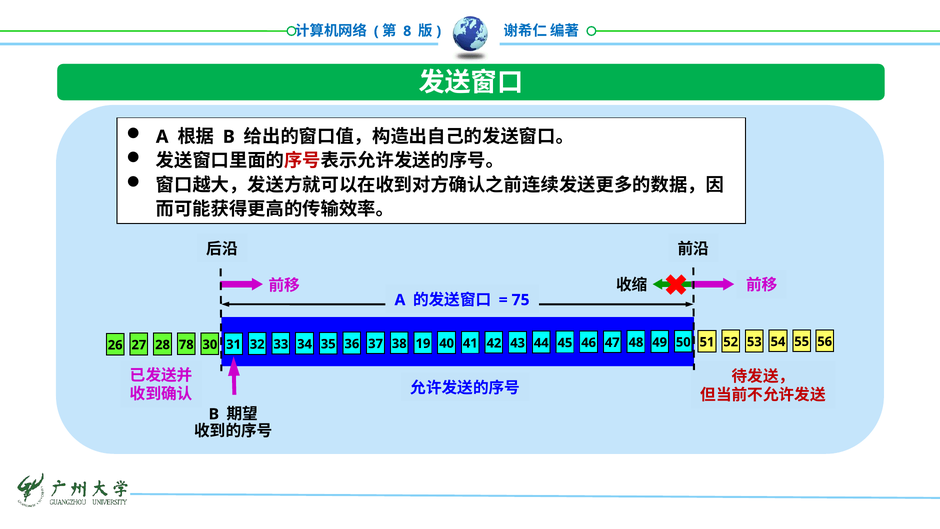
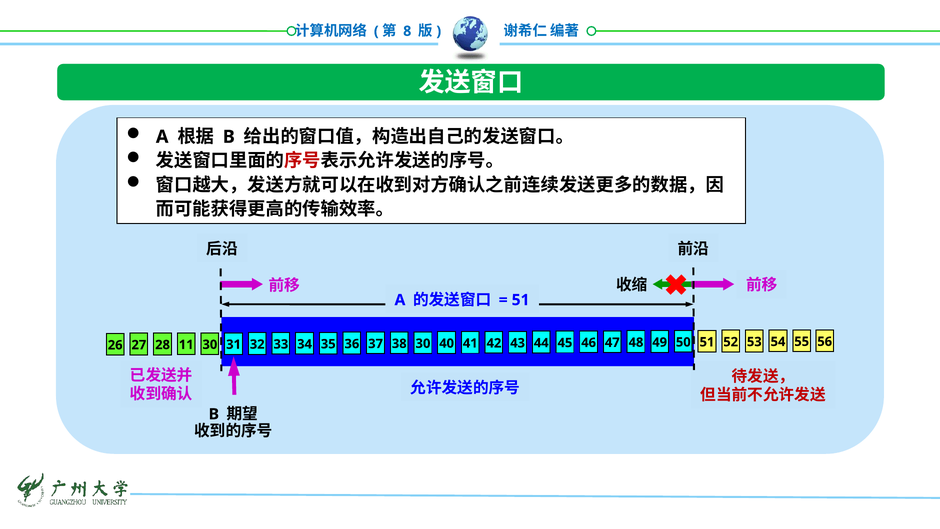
75: 75 -> 51 (521, 300)
78: 78 -> 11 (186, 345)
38 19: 19 -> 30 (423, 343)
